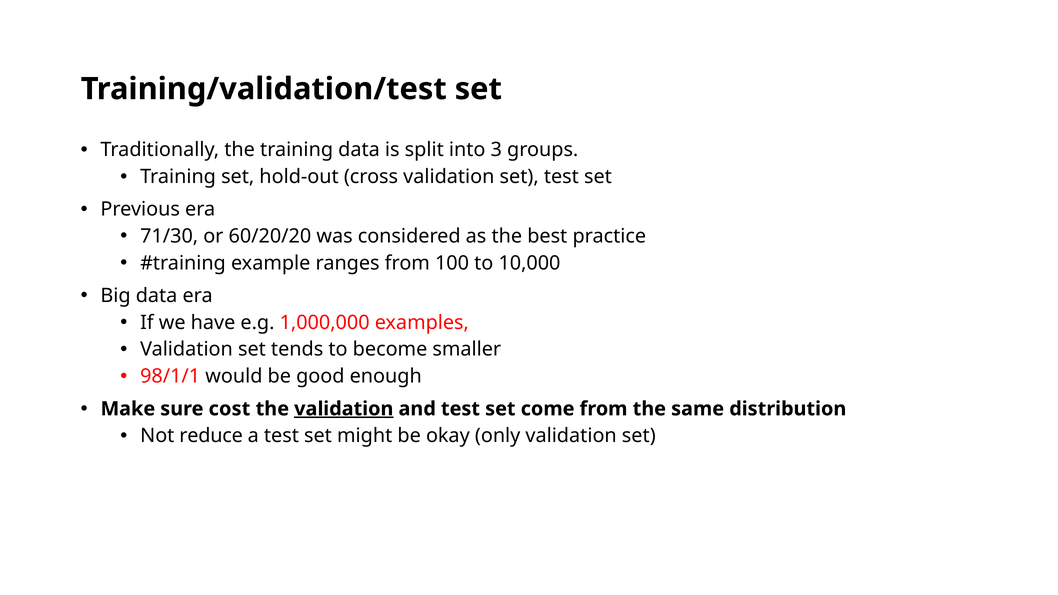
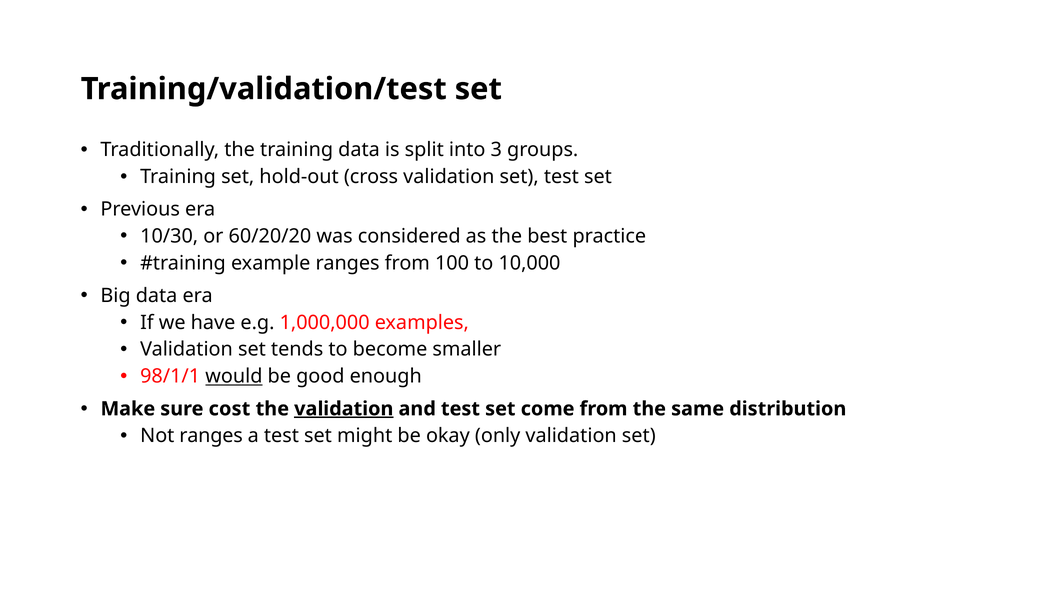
71/30: 71/30 -> 10/30 (169, 236)
would underline: none -> present (234, 376)
Not reduce: reduce -> ranges (211, 436)
